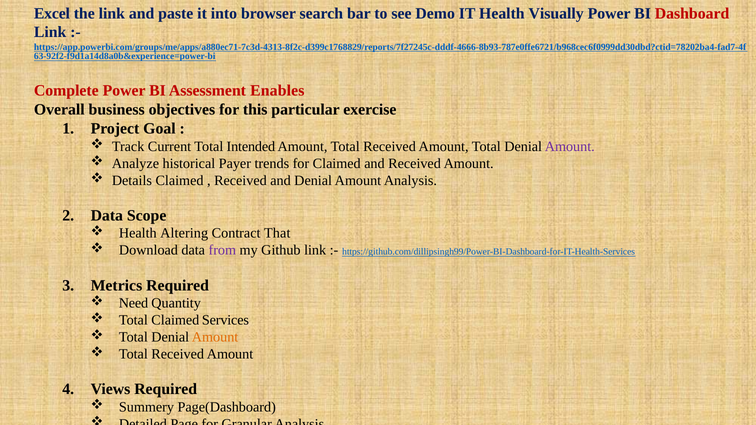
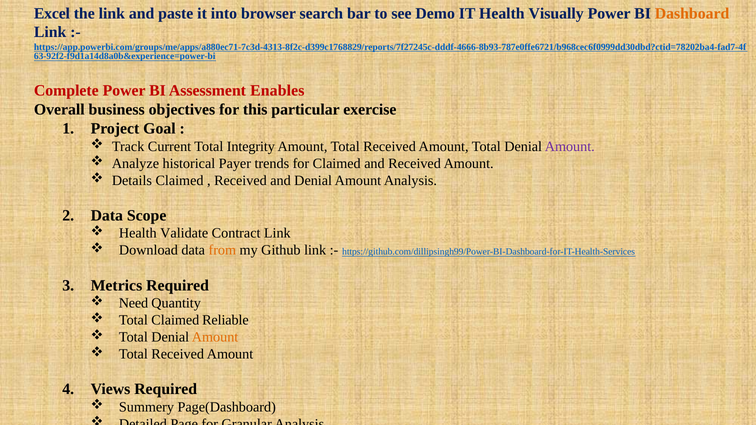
Dashboard colour: red -> orange (692, 13)
Intended: Intended -> Integrity (251, 147)
Altering: Altering -> Validate (184, 233)
Contract That: That -> Link (277, 233)
from colour: purple -> orange (222, 250)
Services: Services -> Reliable (225, 320)
